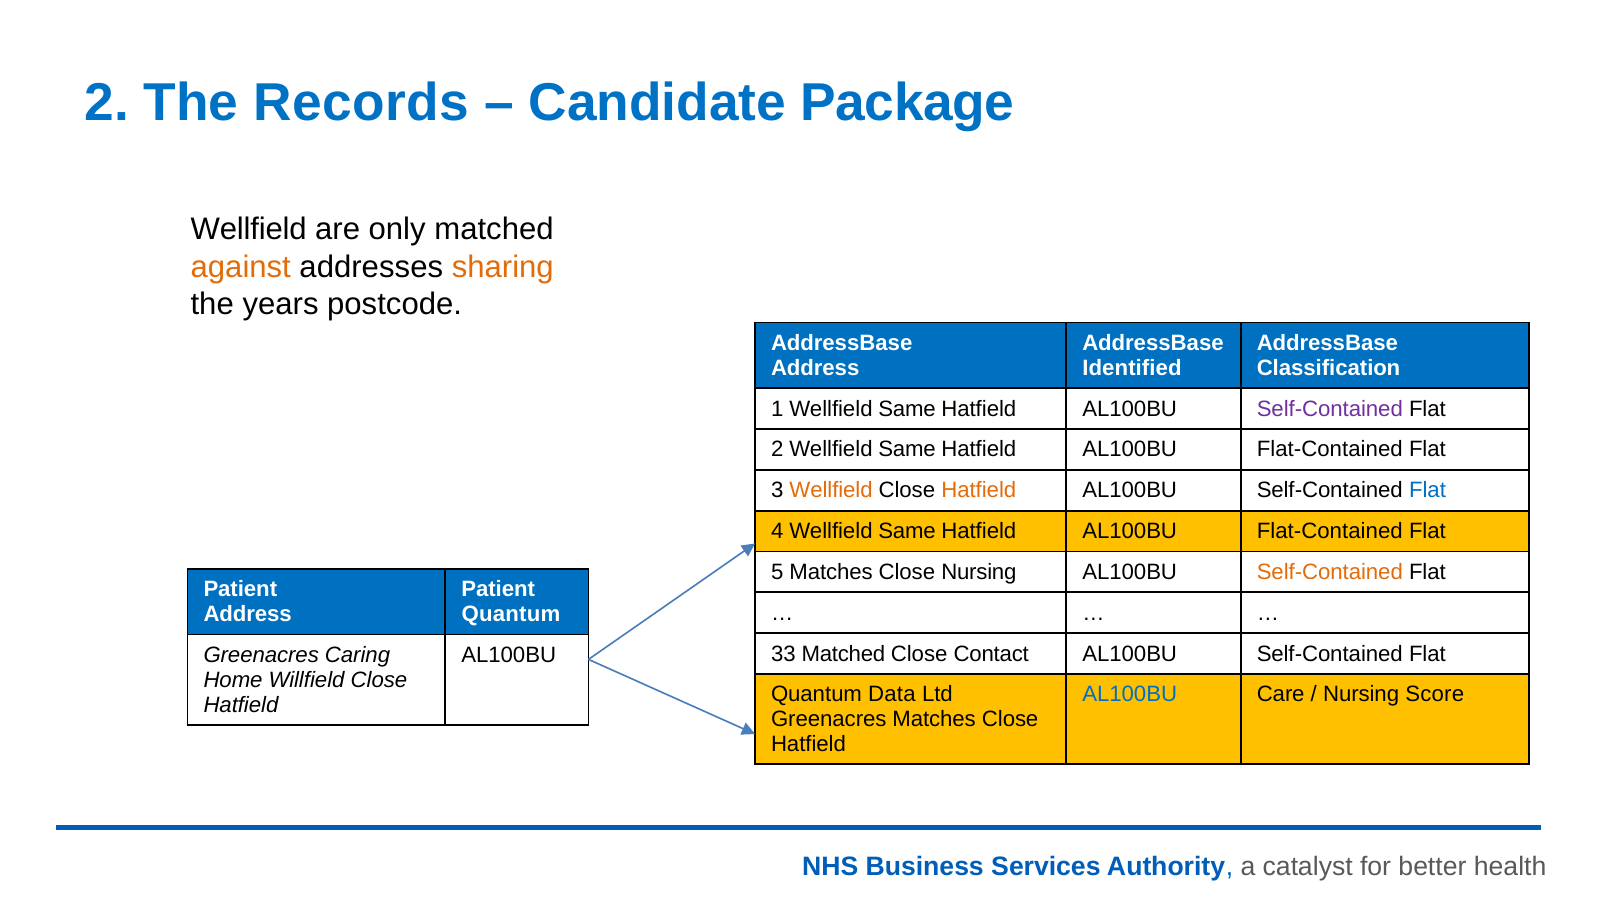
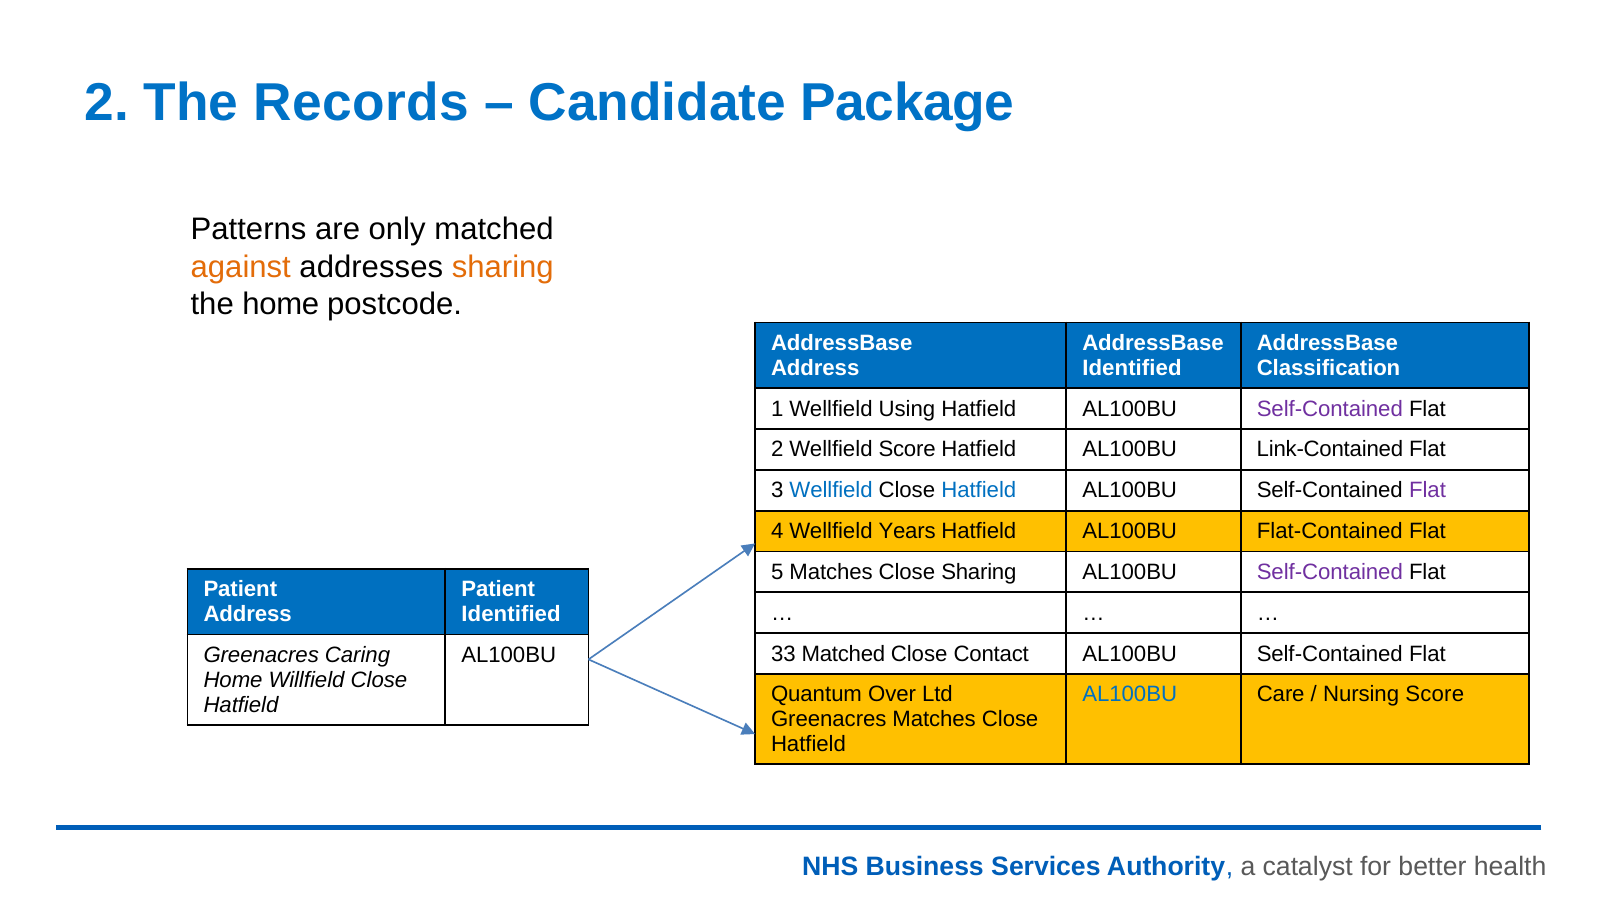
Wellfield: Wellfield -> Patterns (249, 230)
the years: years -> home (281, 304)
1 Wellfield Same: Same -> Using (907, 409)
2 Wellfield Same: Same -> Score (907, 450)
Flat-Contained: Flat-Contained -> Link-Contained (1330, 450)
Wellfield colour: orange -> blue (831, 490)
Hatfield colour: orange -> blue (979, 490)
Flat colour: blue -> purple (1427, 490)
4 Wellfield Same: Same -> Years (907, 531)
Close Nursing: Nursing -> Sharing (979, 572)
Self-Contained colour: orange -> purple (1330, 572)
Quantum: Quantum -> Identified (511, 614)
Data: Data -> Over (892, 695)
